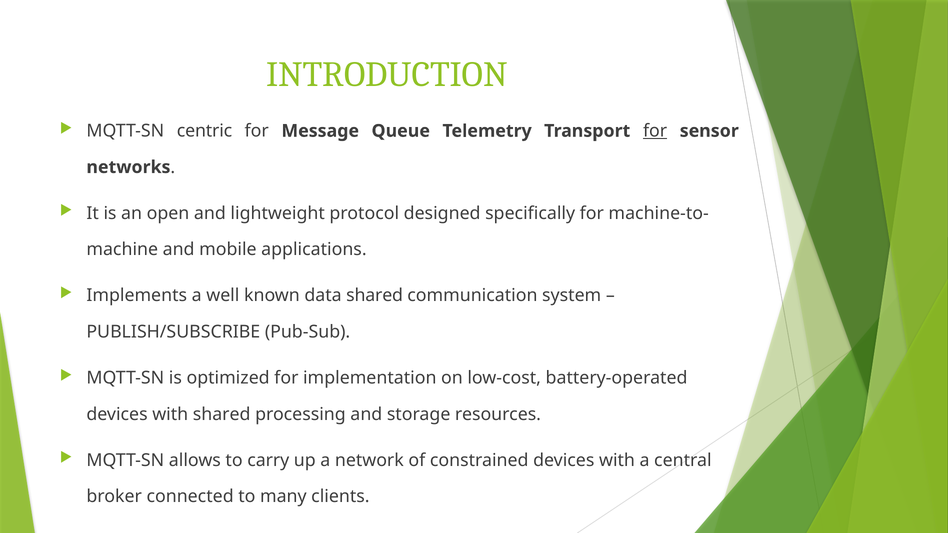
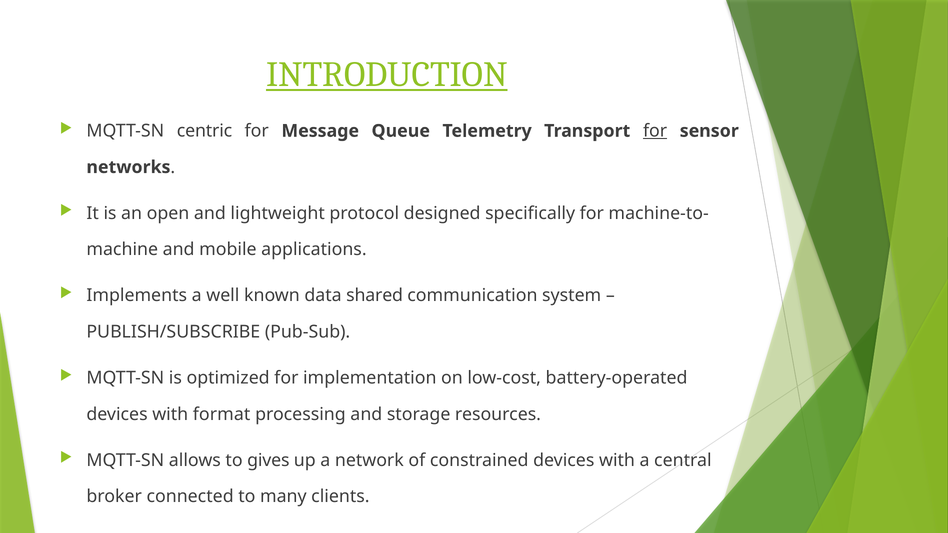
INTRODUCTION underline: none -> present (387, 75)
with shared: shared -> format (222, 414)
carry: carry -> gives (268, 461)
